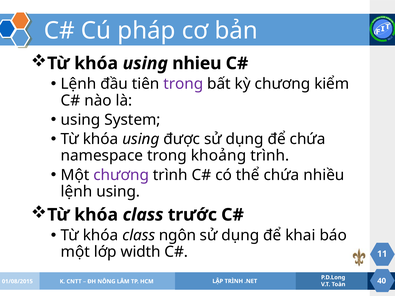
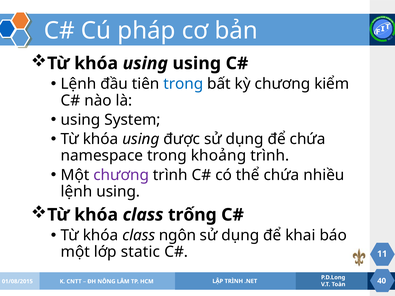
using nhieu: nhieu -> using (197, 63)
trong colour: purple -> blue (183, 84)
trước: trước -> trống (192, 215)
width: width -> static (140, 252)
